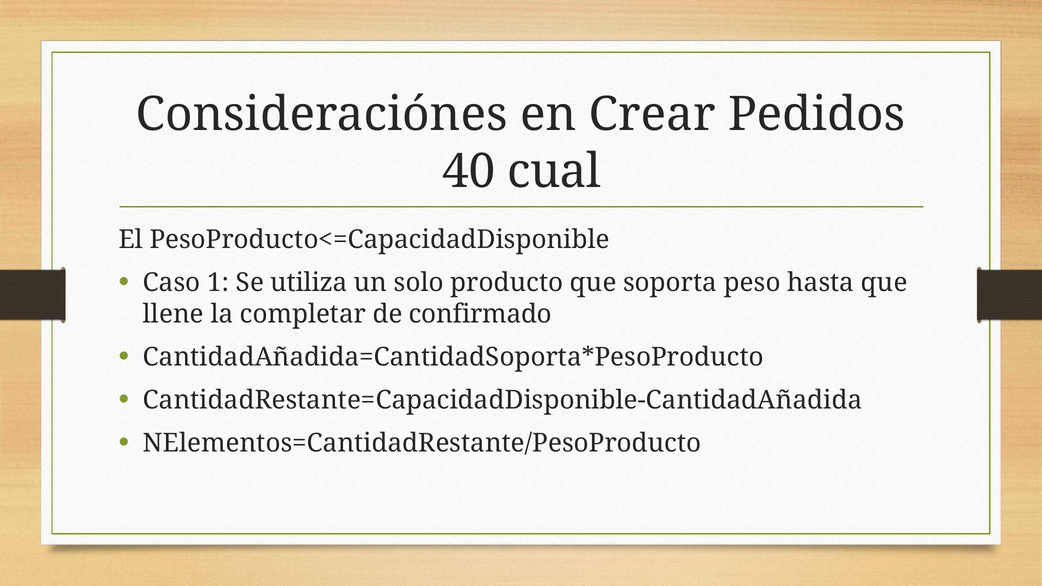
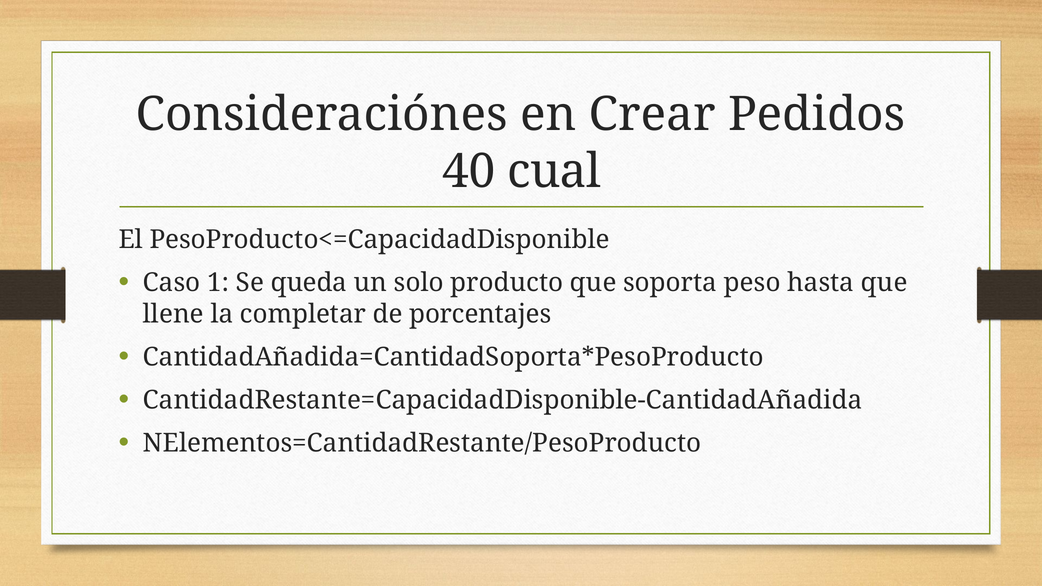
utiliza: utiliza -> queda (309, 283)
confirmado: confirmado -> porcentajes (480, 314)
